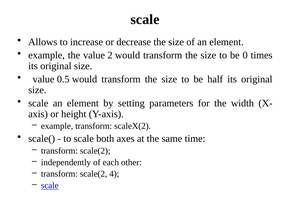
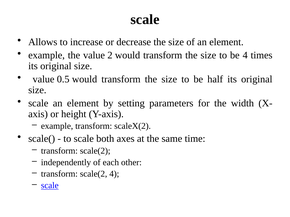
be 0: 0 -> 4 (245, 55)
